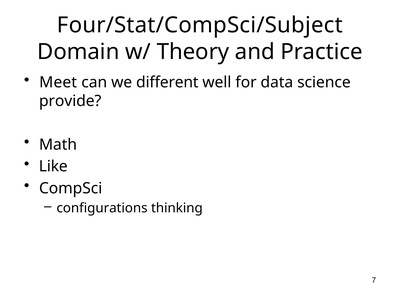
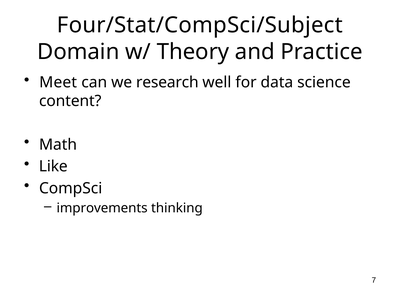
different: different -> research (167, 82)
provide: provide -> content (70, 101)
configurations: configurations -> improvements (102, 208)
